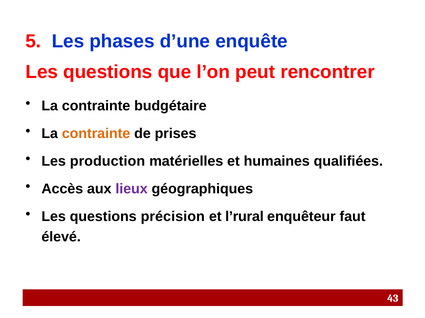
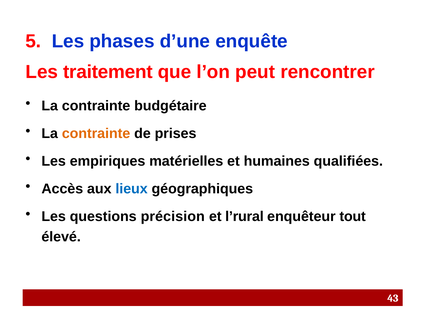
questions: questions -> traitement (108, 72)
production: production -> empiriques (108, 161)
lieux colour: purple -> blue (132, 189)
faut: faut -> tout (353, 217)
